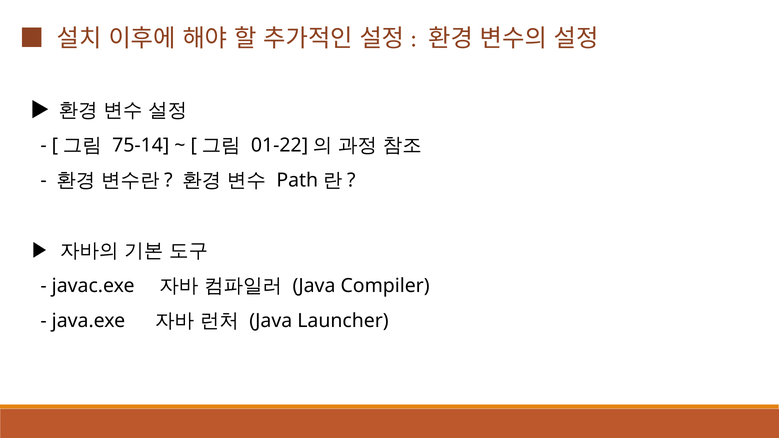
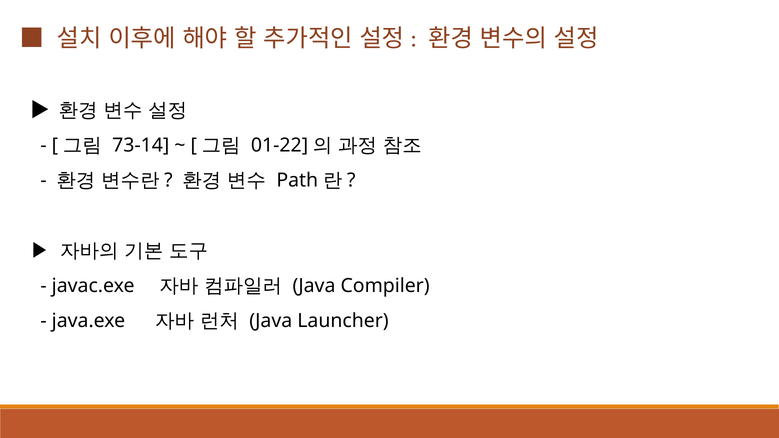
75-14: 75-14 -> 73-14 (141, 146)
